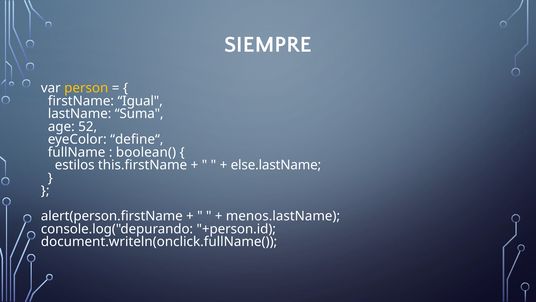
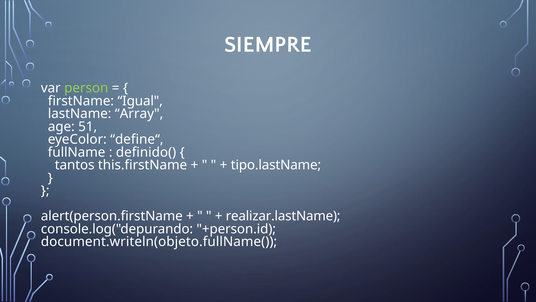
person colour: yellow -> light green (86, 88)
Suma: Suma -> Array (139, 114)
52: 52 -> 51 (88, 126)
boolean(: boolean( -> definido( (146, 152)
estilos: estilos -> tantos (75, 165)
else.lastName: else.lastName -> tipo.lastName (276, 165)
menos.lastName: menos.lastName -> realizar.lastName (283, 216)
document.writeln(onclick.fullName(: document.writeln(onclick.fullName( -> document.writeln(objeto.fullName( (159, 241)
